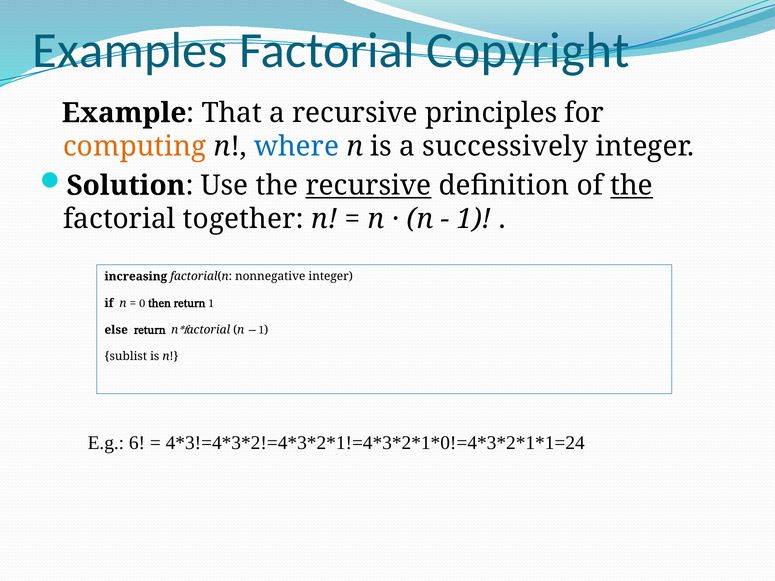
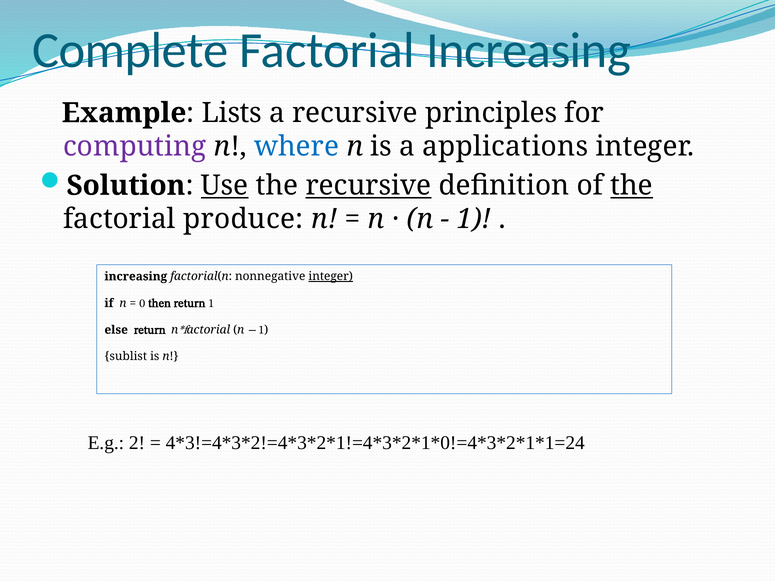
Examples: Examples -> Complete (130, 51)
Factorial Copyright: Copyright -> Increasing (528, 51)
That: That -> Lists (232, 113)
computing colour: orange -> purple (135, 147)
successively: successively -> applications (505, 147)
Use underline: none -> present (225, 186)
together: together -> produce (243, 219)
integer underline: none -> present (331, 277)
6: 6 -> 2 (137, 443)
